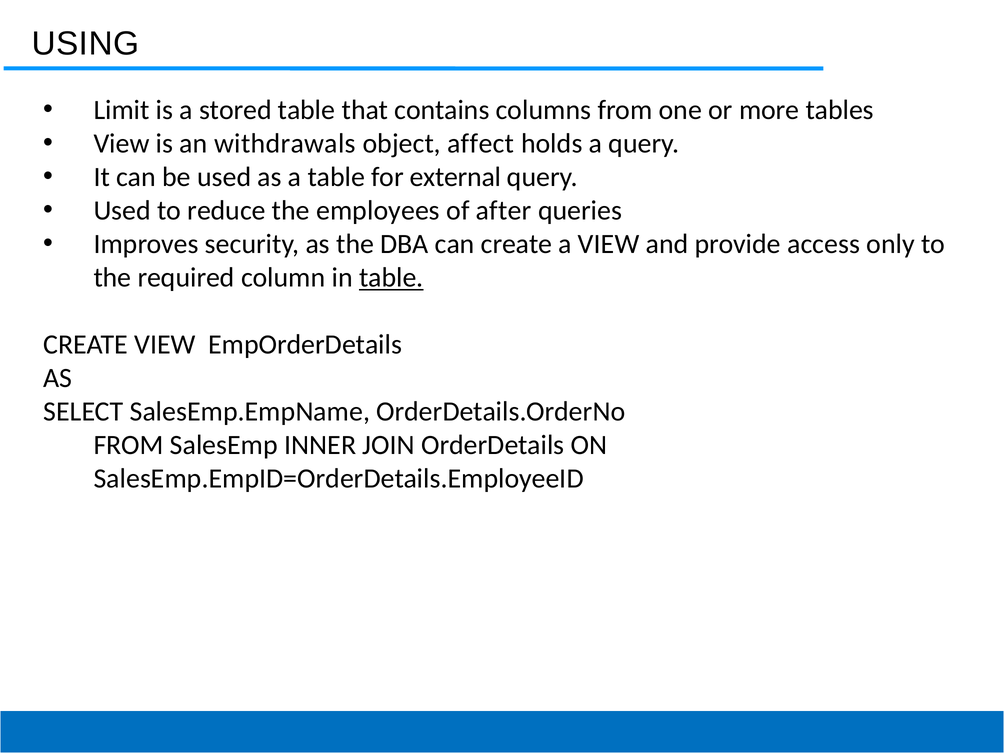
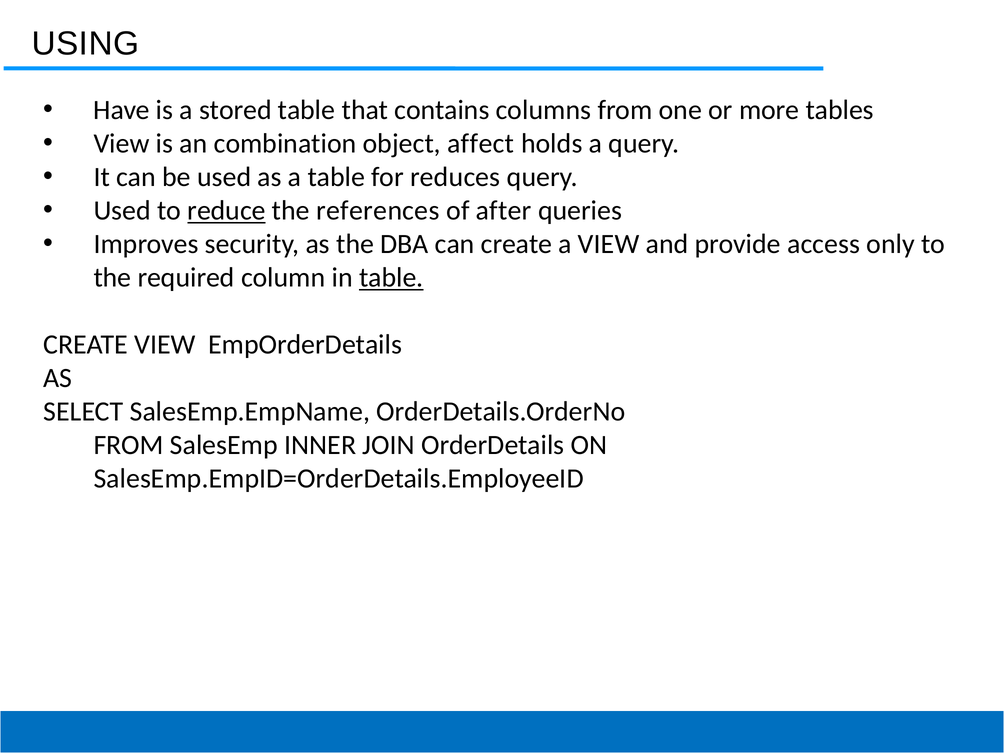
Limit: Limit -> Have (122, 110)
withdrawals: withdrawals -> combination (285, 144)
external: external -> reduces (455, 177)
reduce underline: none -> present (227, 211)
employees: employees -> references (378, 211)
